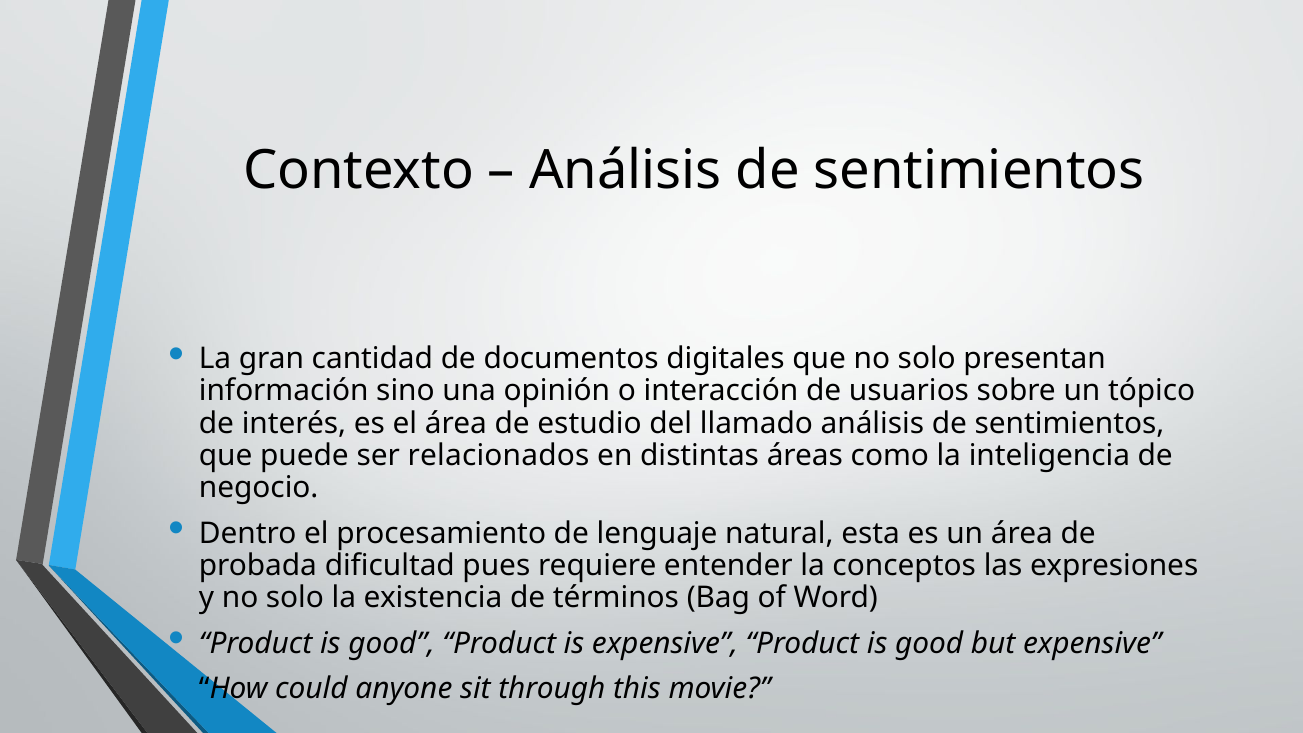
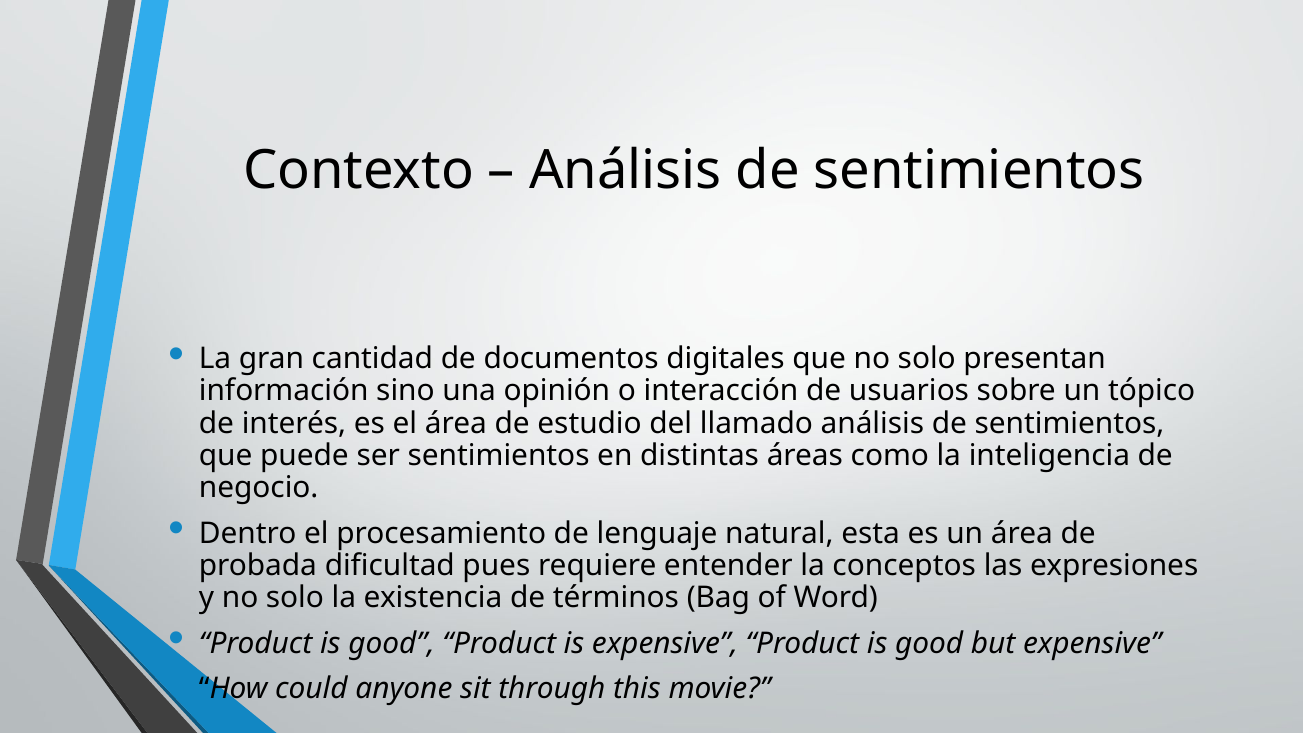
ser relacionados: relacionados -> sentimientos (499, 456)
